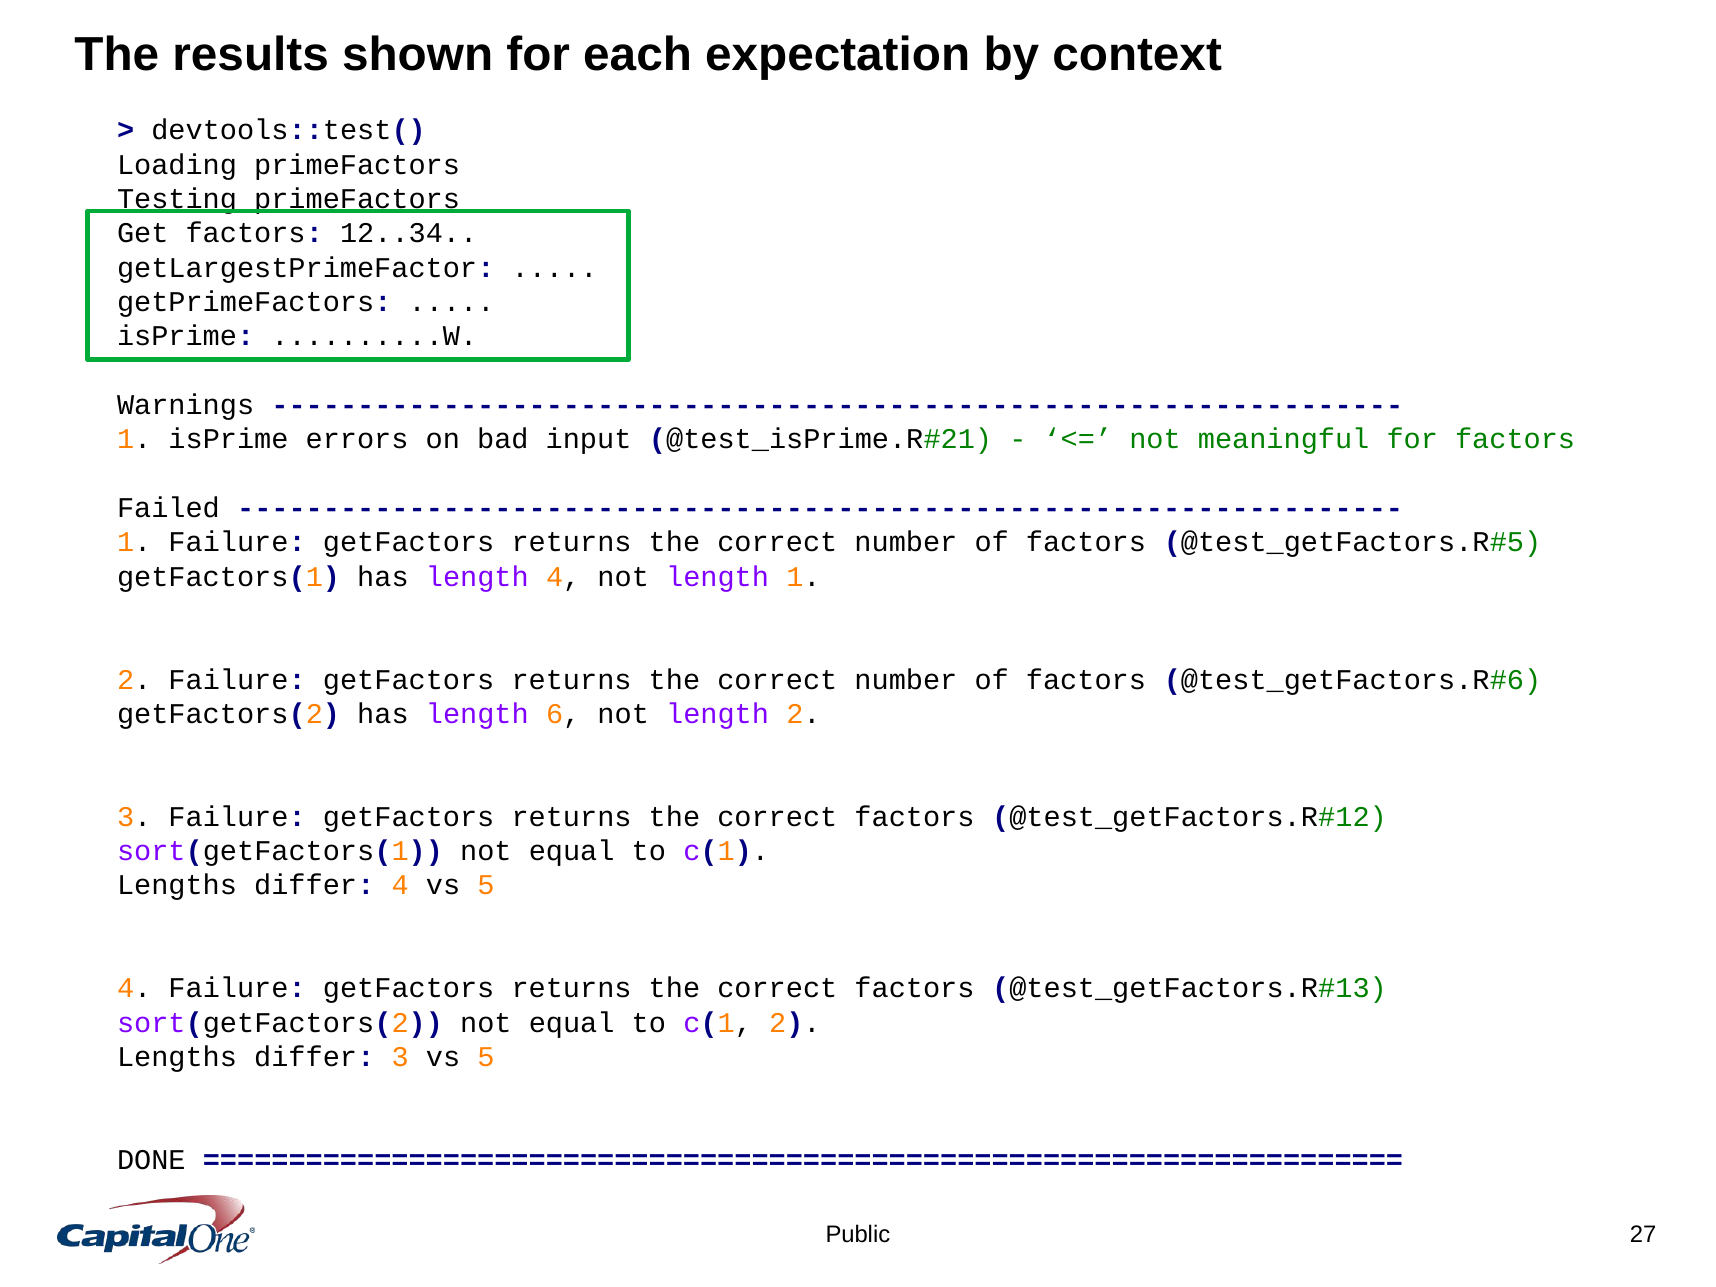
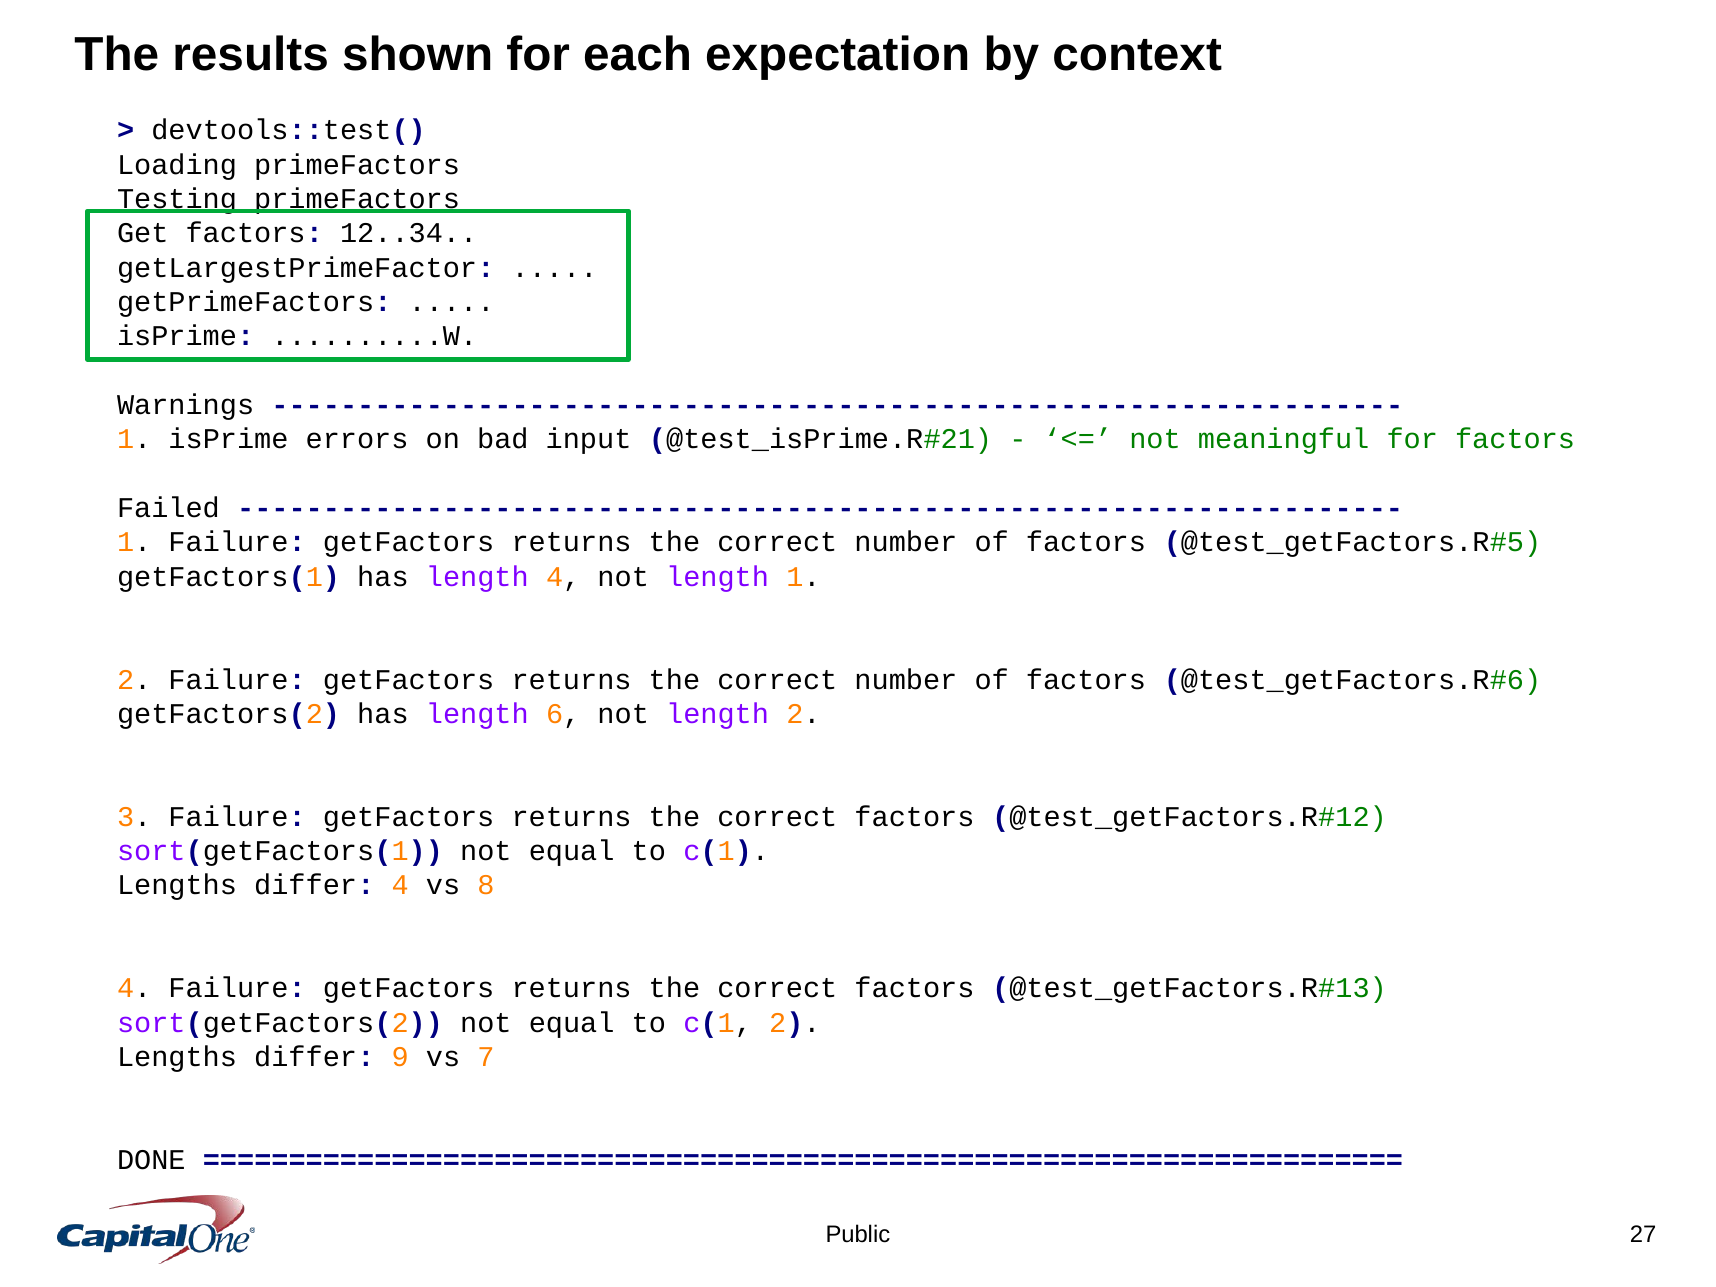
4 vs 5: 5 -> 8 (486, 886)
differ 3: 3 -> 9 (400, 1057)
5: 5 -> 7 (486, 1057)
